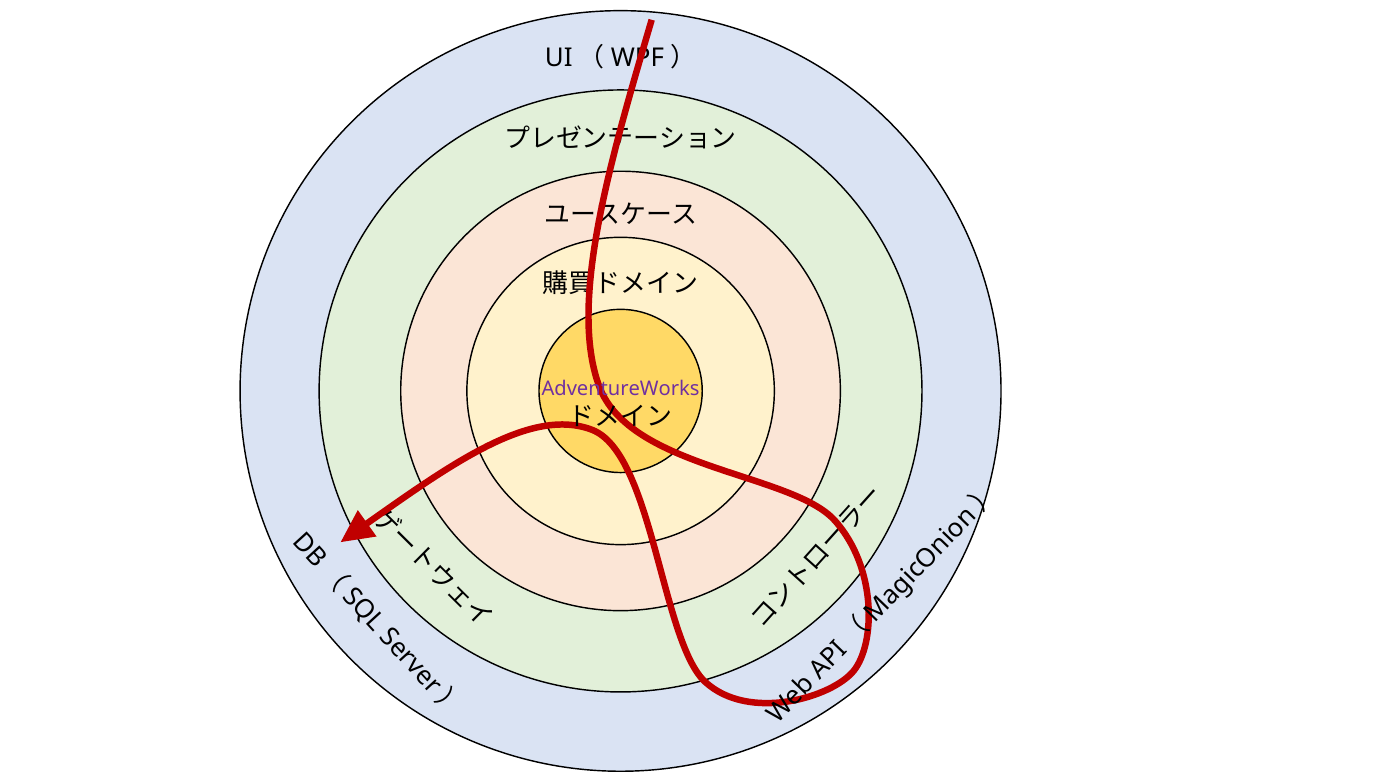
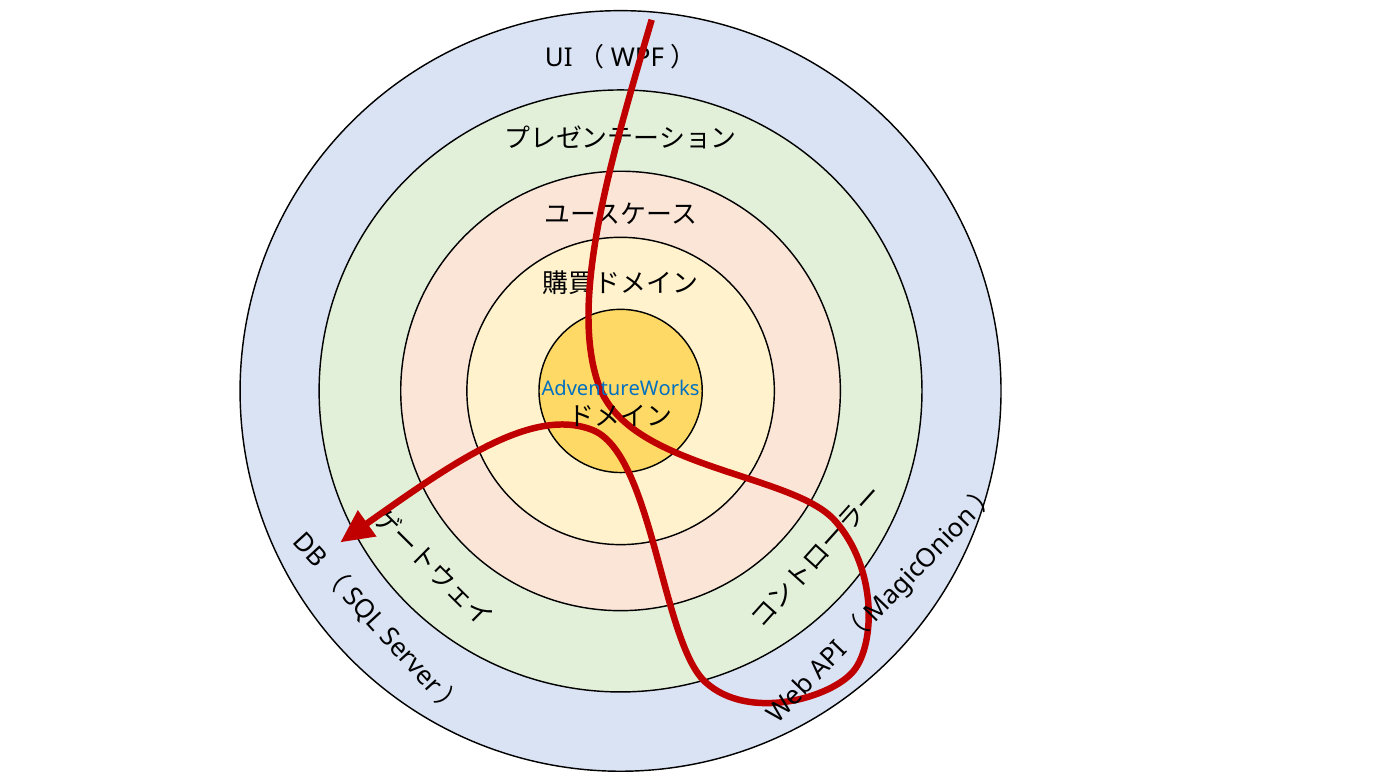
AdventureWorks colour: purple -> blue (621, 389)
